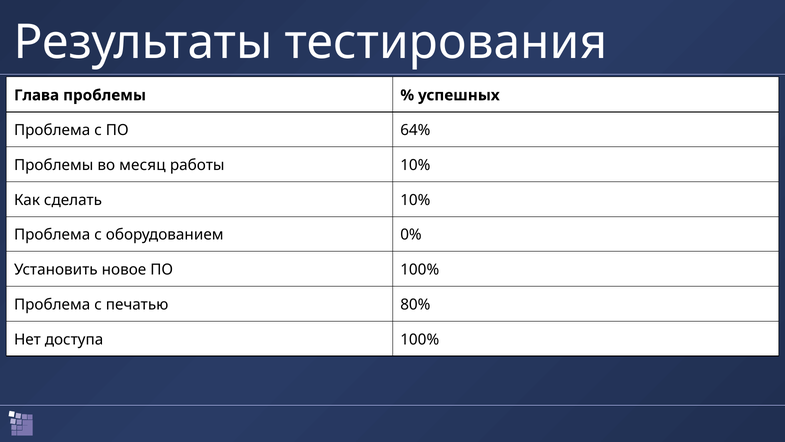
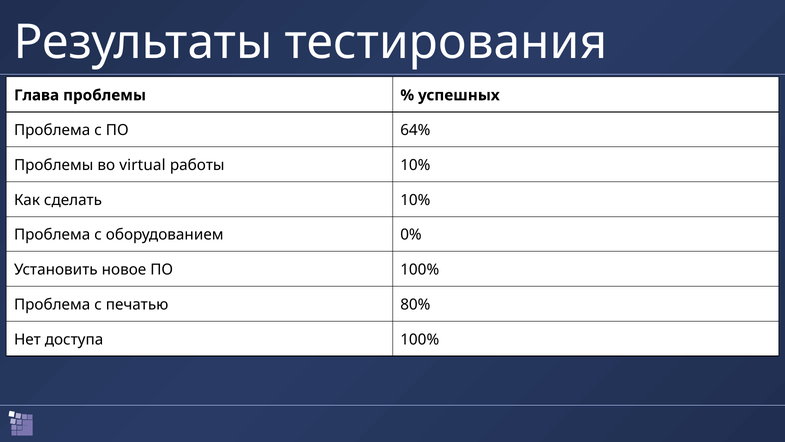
месяц: месяц -> virtual (142, 165)
